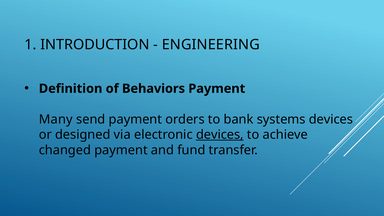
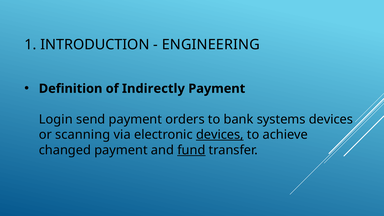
Behaviors: Behaviors -> Indirectly (153, 89)
Many: Many -> Login (56, 119)
designed: designed -> scanning (83, 135)
fund underline: none -> present (191, 150)
